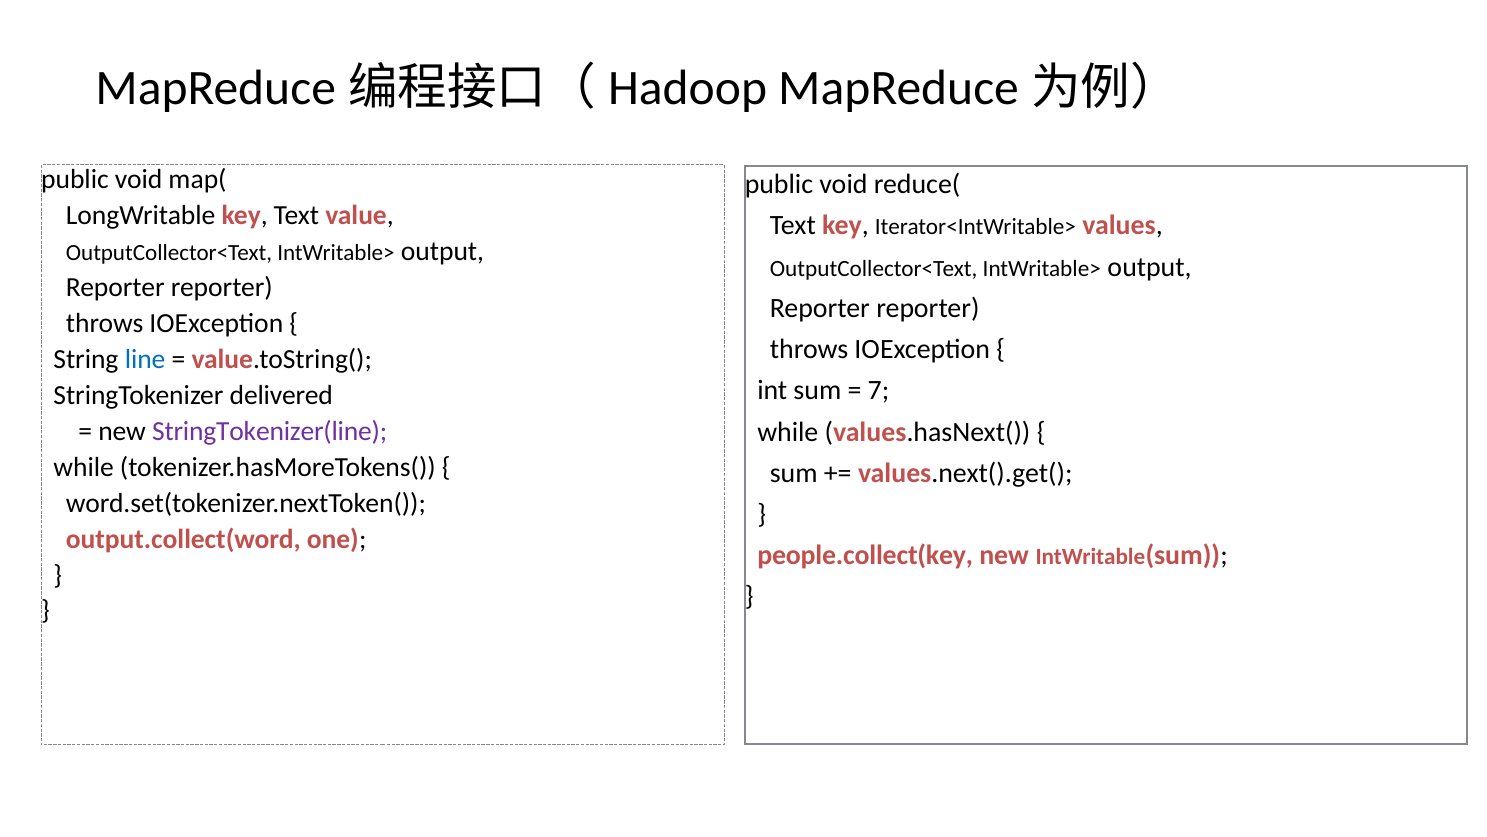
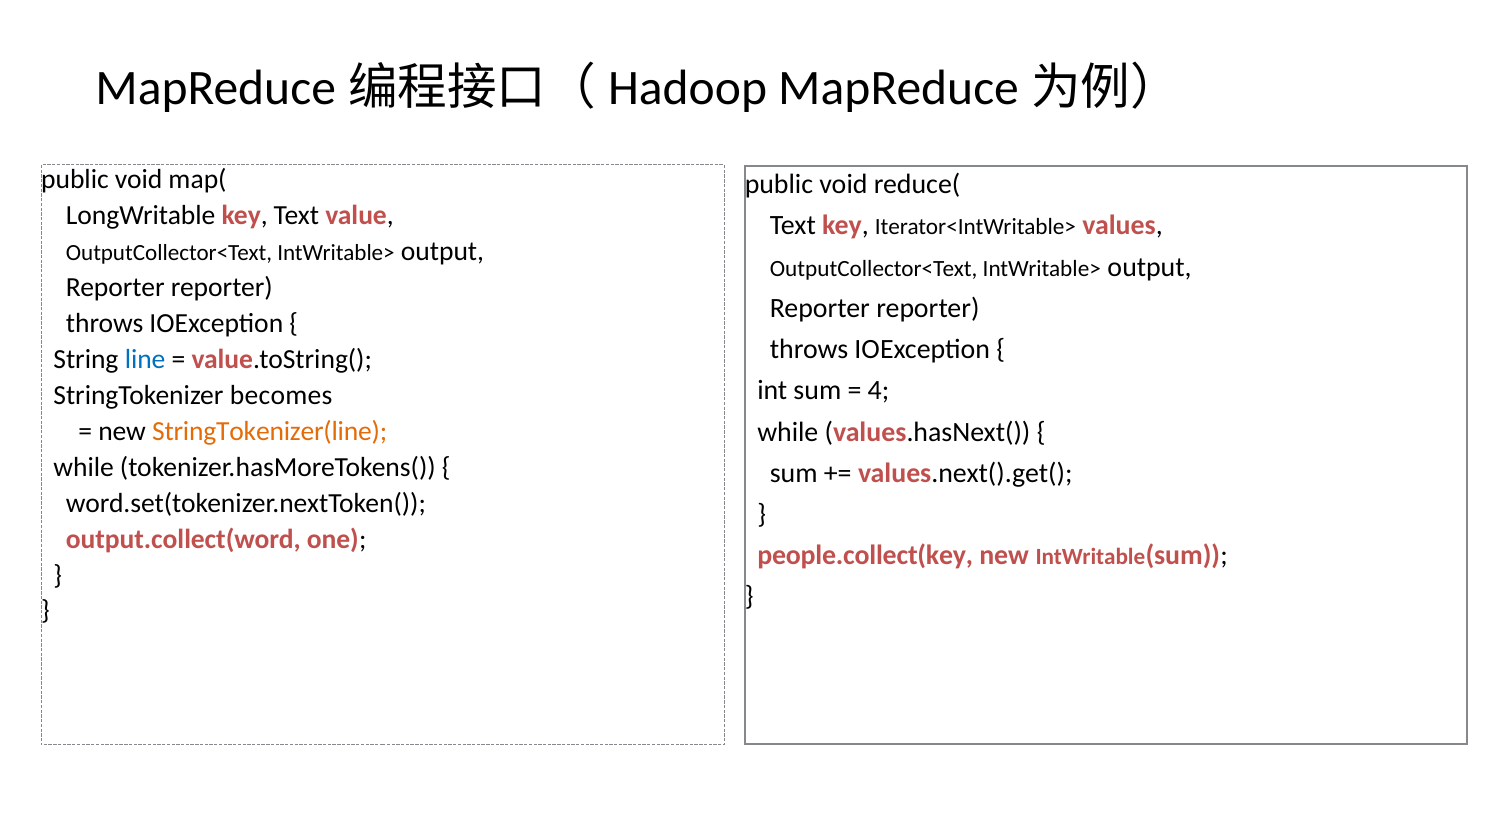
7: 7 -> 4 (878, 390)
delivered: delivered -> becomes (281, 395)
StringTokenizer(line colour: purple -> orange (270, 431)
